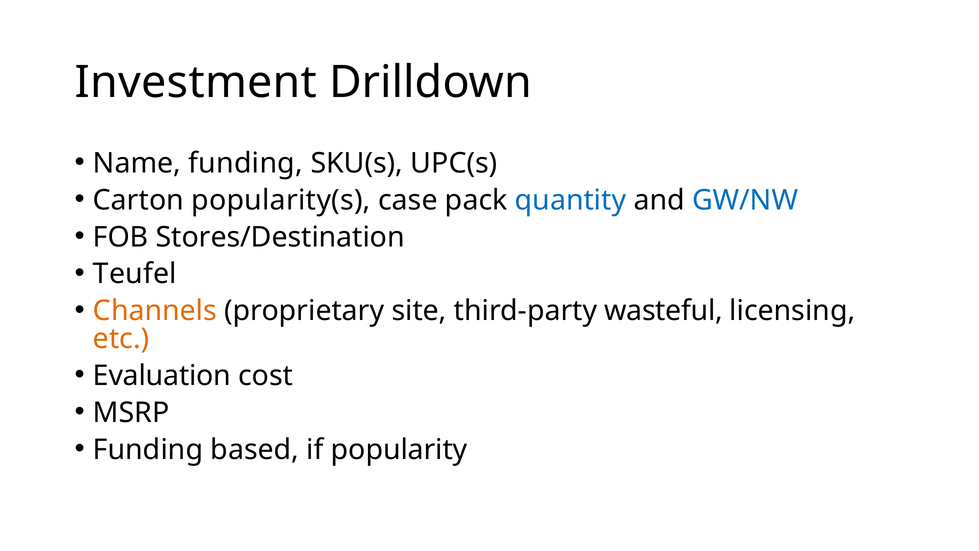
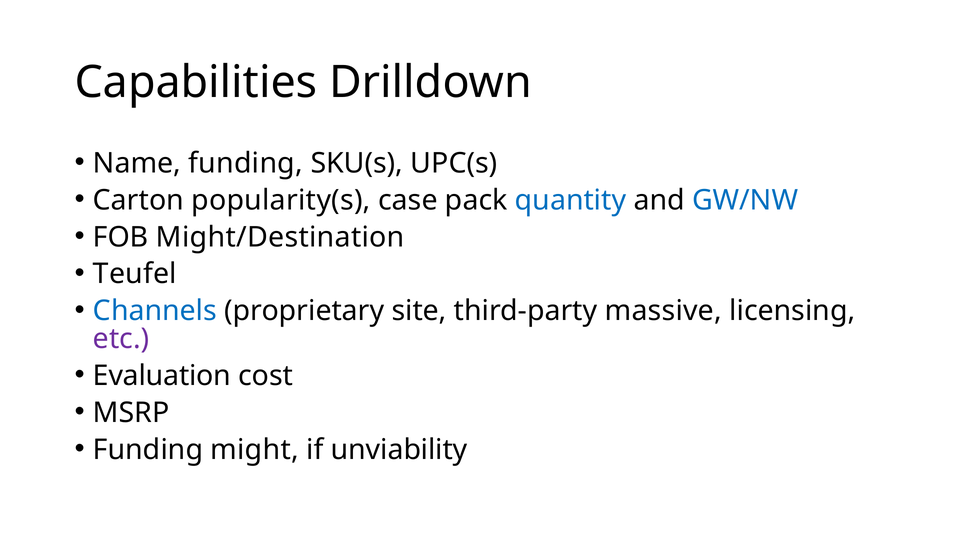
Investment: Investment -> Capabilities (196, 82)
Stores/Destination: Stores/Destination -> Might/Destination (280, 237)
Channels colour: orange -> blue (155, 311)
wasteful: wasteful -> massive (663, 311)
etc colour: orange -> purple (121, 339)
based: based -> might (255, 449)
popularity: popularity -> unviability (399, 449)
